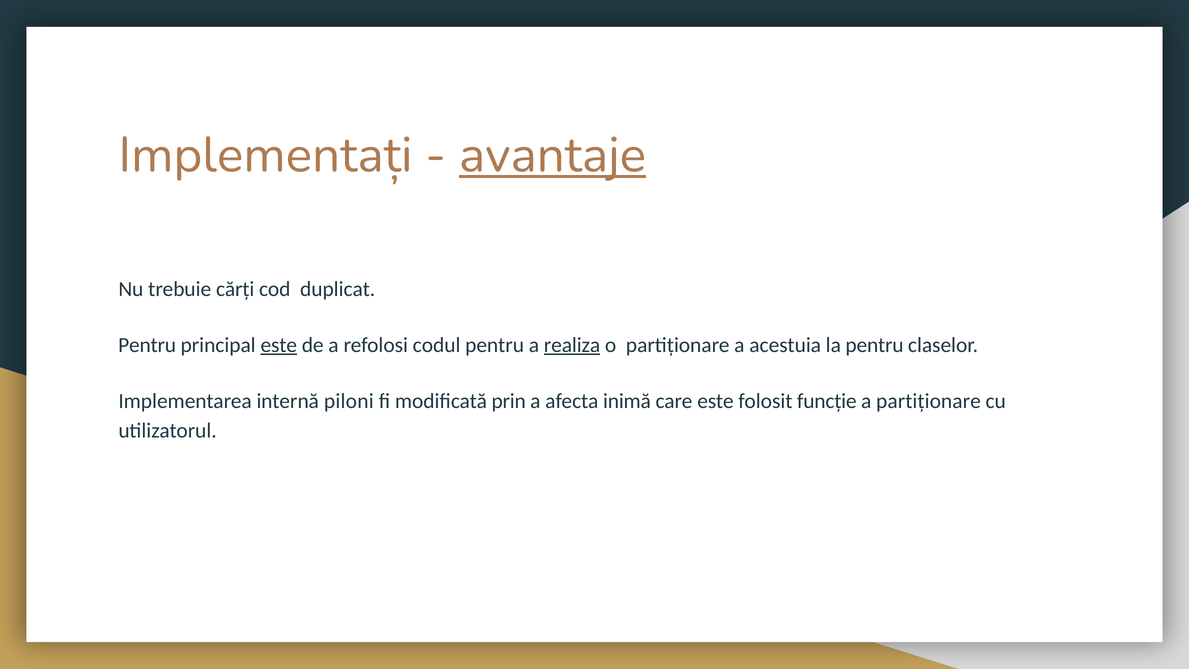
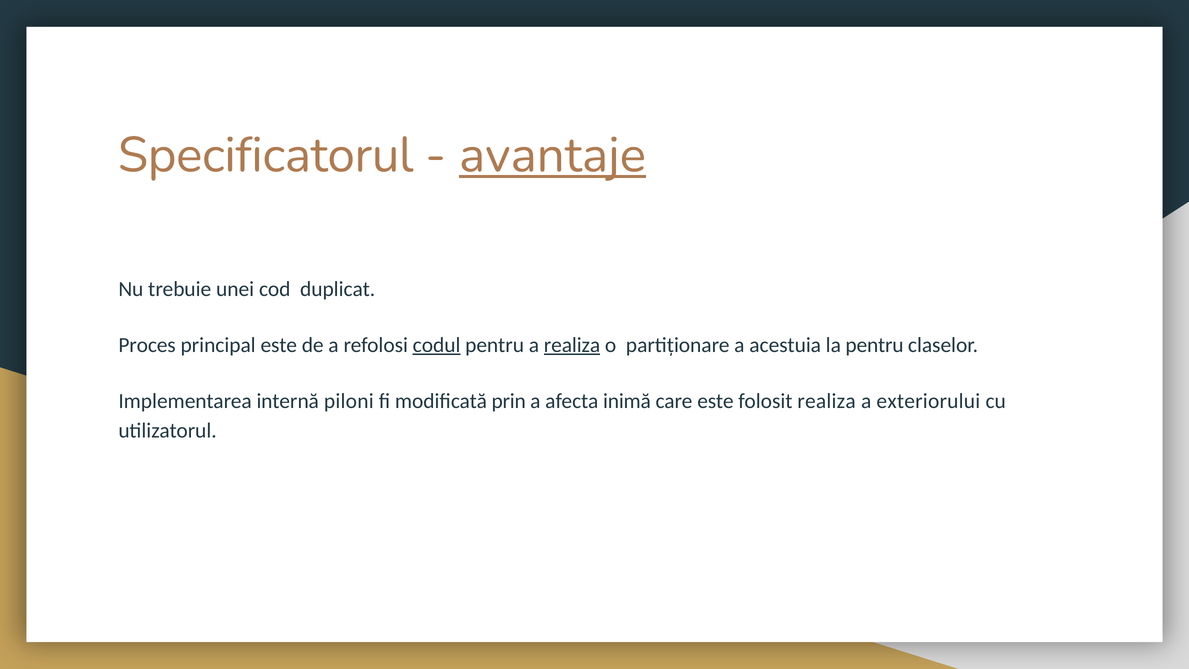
Implementați: Implementați -> Specificatorul (266, 155)
cărți: cărți -> unei (235, 289)
Pentru: Pentru -> Proces (147, 345)
este underline: present -> none (279, 345)
codul underline: none -> present (437, 345)
folosit funcție: funcție -> realiza (827, 401)
a partiționare: partiționare -> exteriorului (928, 401)
